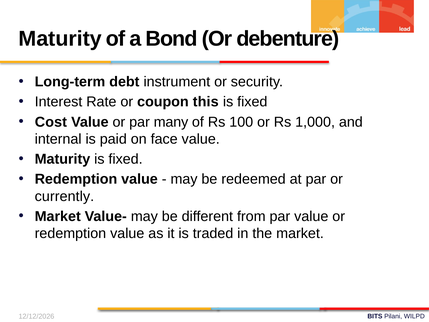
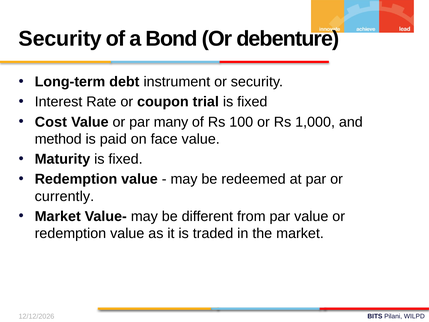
Maturity: Maturity -> Security (60, 39)
this: this -> trial (206, 102)
internal: internal -> method (58, 139)
